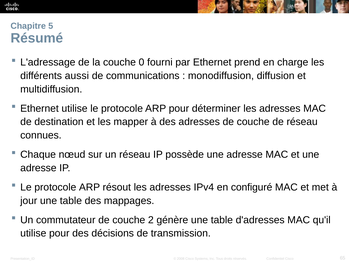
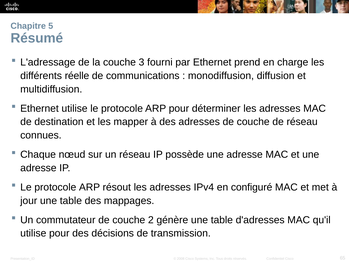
0: 0 -> 3 (142, 62)
aussi: aussi -> réelle (77, 76)
